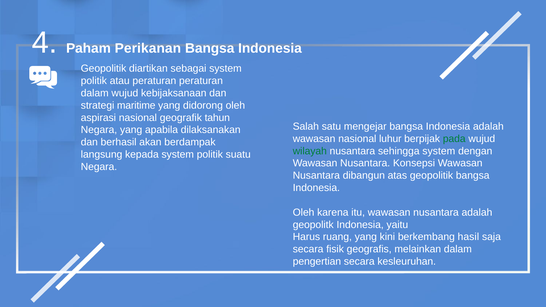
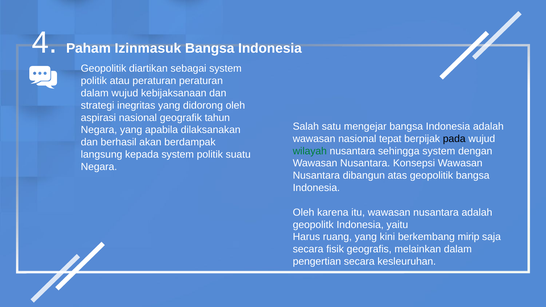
Perikanan: Perikanan -> Izinmasuk (148, 49)
maritime: maritime -> inegritas (136, 105)
luhur: luhur -> tepat (390, 139)
pada colour: green -> black (454, 139)
hasil: hasil -> mirip (468, 237)
